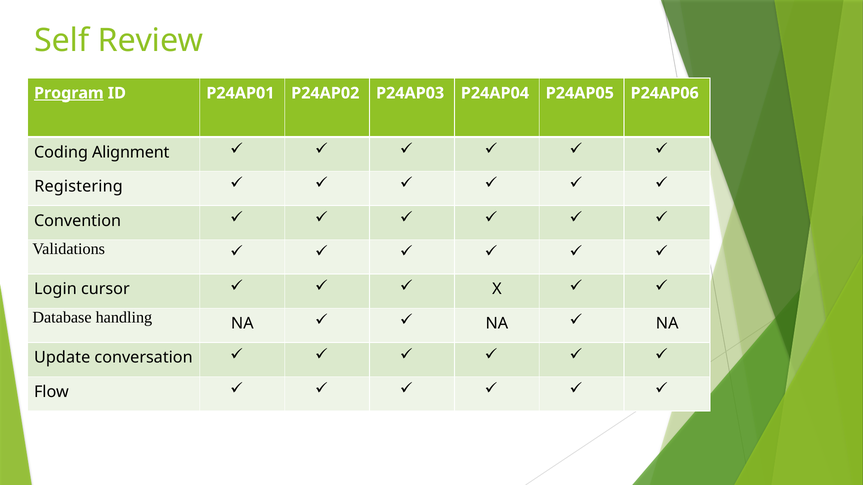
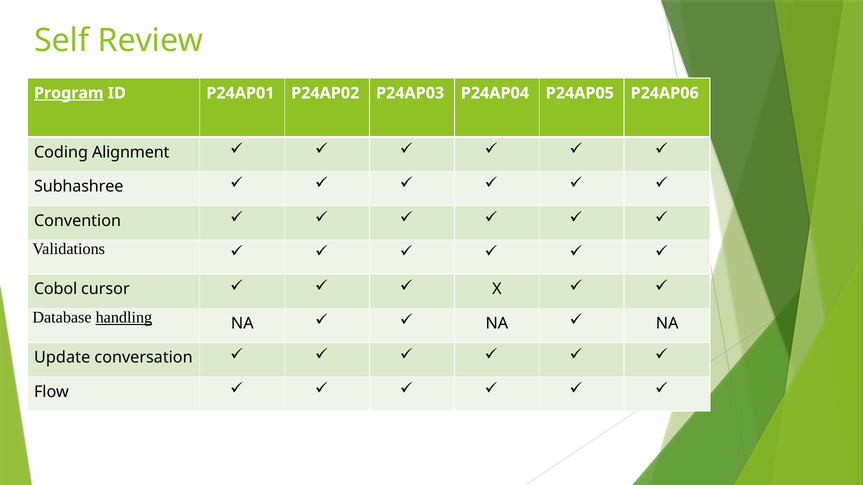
Registering: Registering -> Subhashree (79, 187)
Login: Login -> Cobol (56, 289)
handling underline: none -> present (124, 318)
